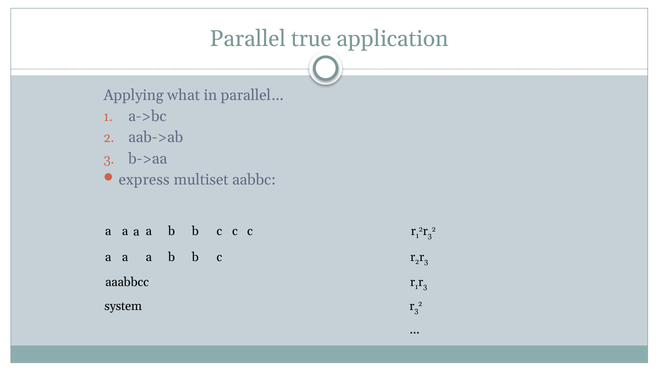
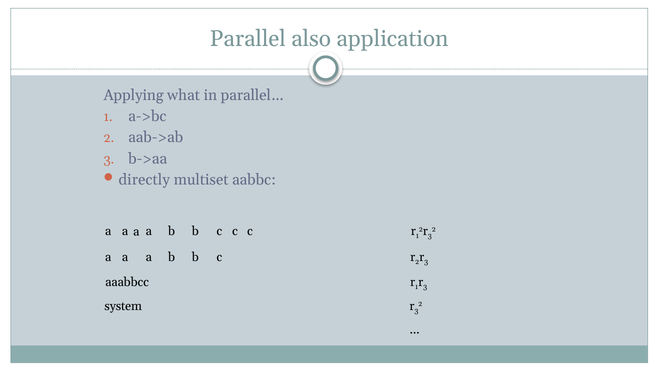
true: true -> also (311, 39)
express: express -> directly (144, 180)
